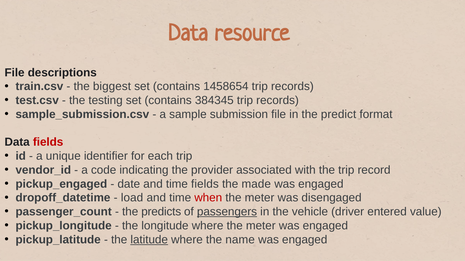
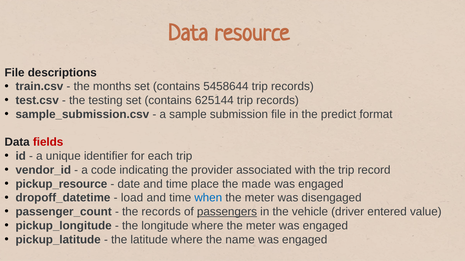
biggest: biggest -> months (112, 87)
1458654: 1458654 -> 5458644 (226, 87)
384345: 384345 -> 625144 (214, 101)
pickup_engaged: pickup_engaged -> pickup_resource (61, 184)
time fields: fields -> place (205, 184)
when colour: red -> blue (208, 198)
the predicts: predicts -> records (161, 212)
latitude underline: present -> none (149, 240)
